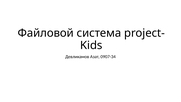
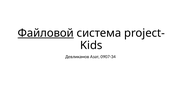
Файловой underline: none -> present (46, 33)
